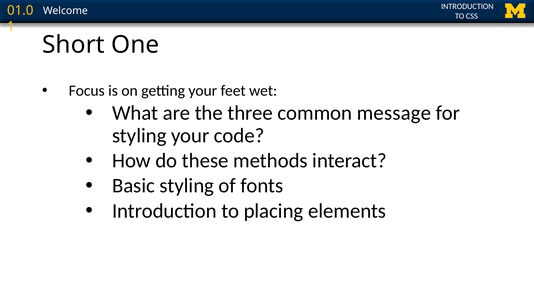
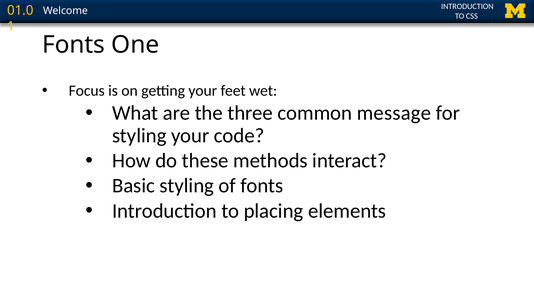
Short: Short -> Fonts (74, 45)
